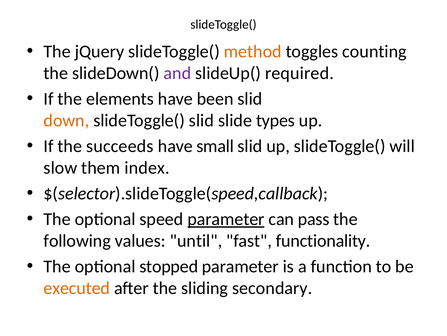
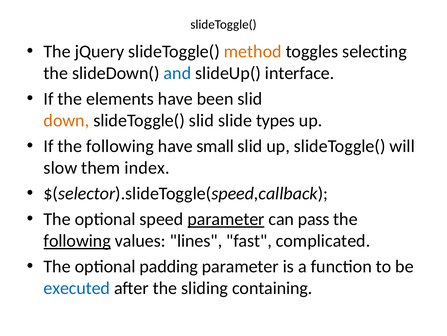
counting: counting -> selecting (375, 52)
and colour: purple -> blue (177, 73)
required: required -> interface (300, 73)
If the succeeds: succeeds -> following (120, 146)
following underline: none -> present (77, 240)
until: until -> lines (196, 240)
functionality: functionality -> complicated (323, 240)
stopped: stopped -> padding (169, 266)
executed colour: orange -> blue (77, 288)
secondary: secondary -> containing (272, 288)
